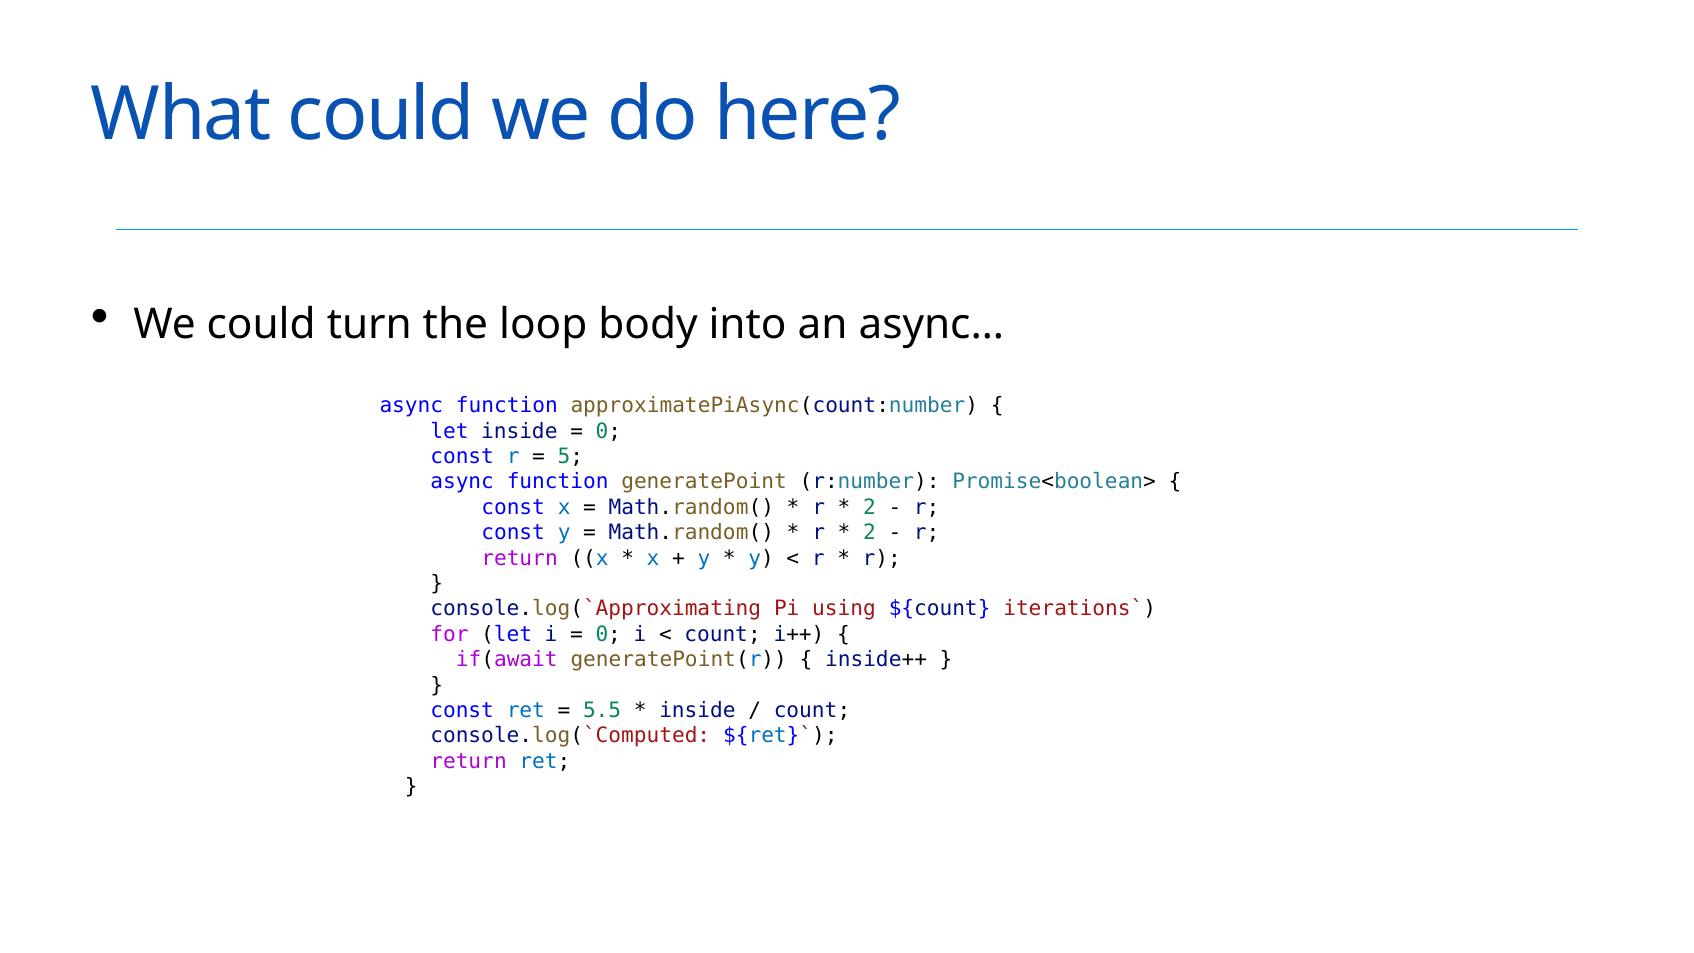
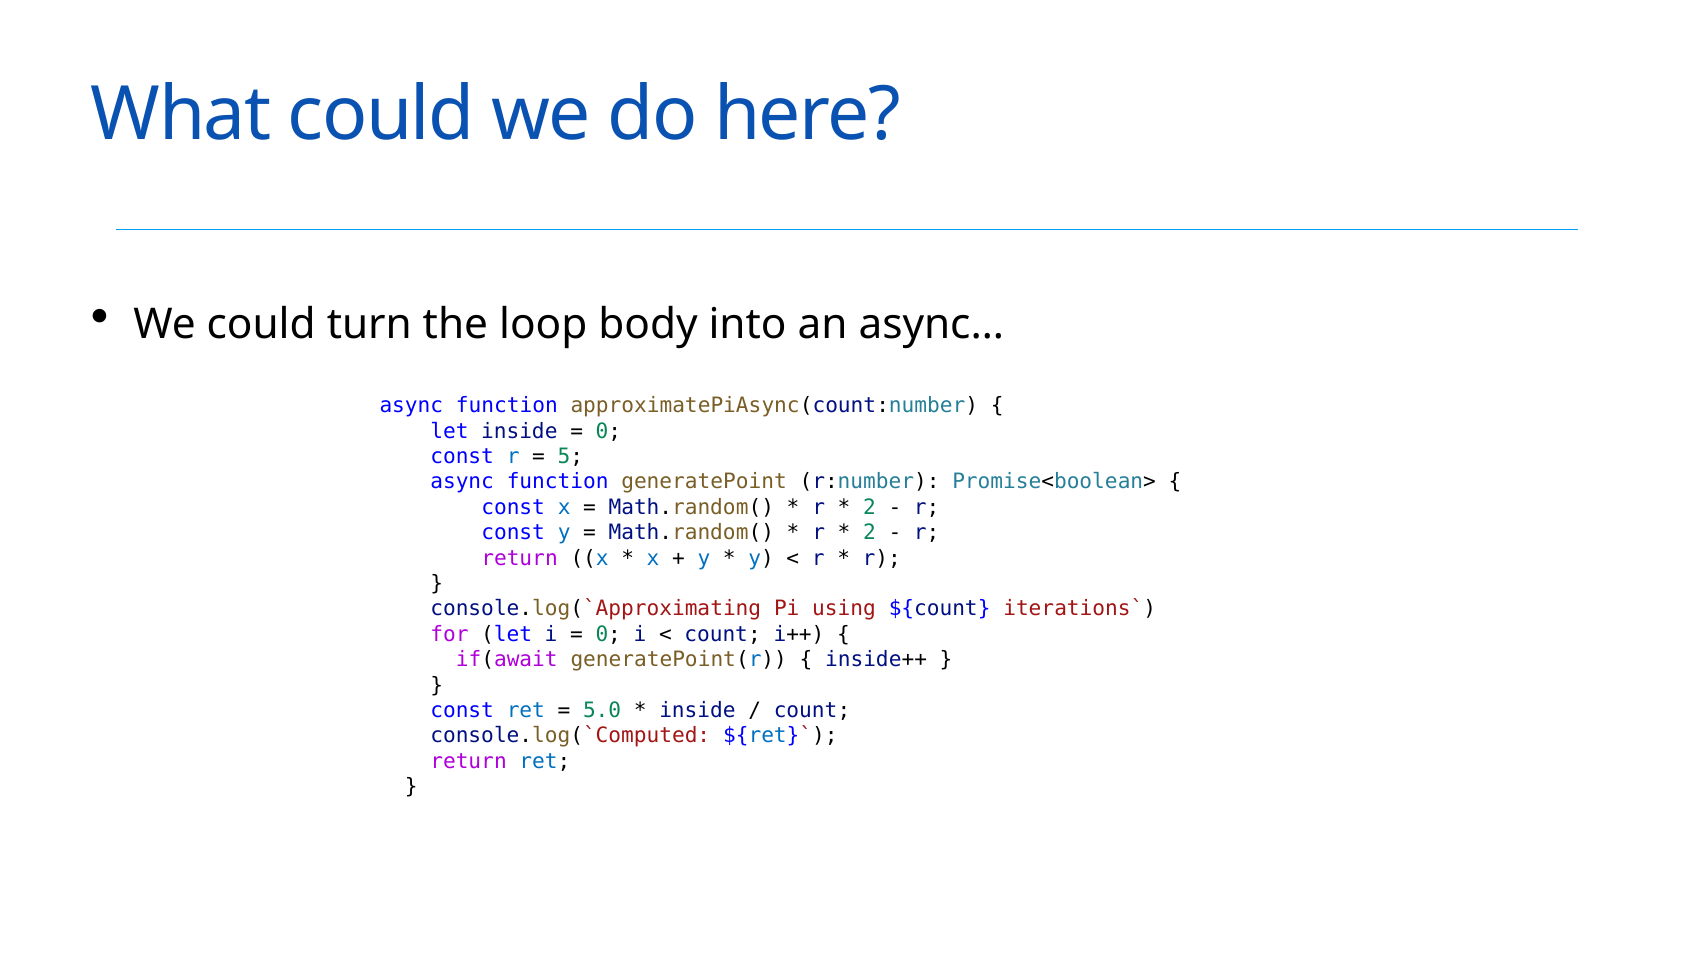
5.5: 5.5 -> 5.0 (602, 710)
